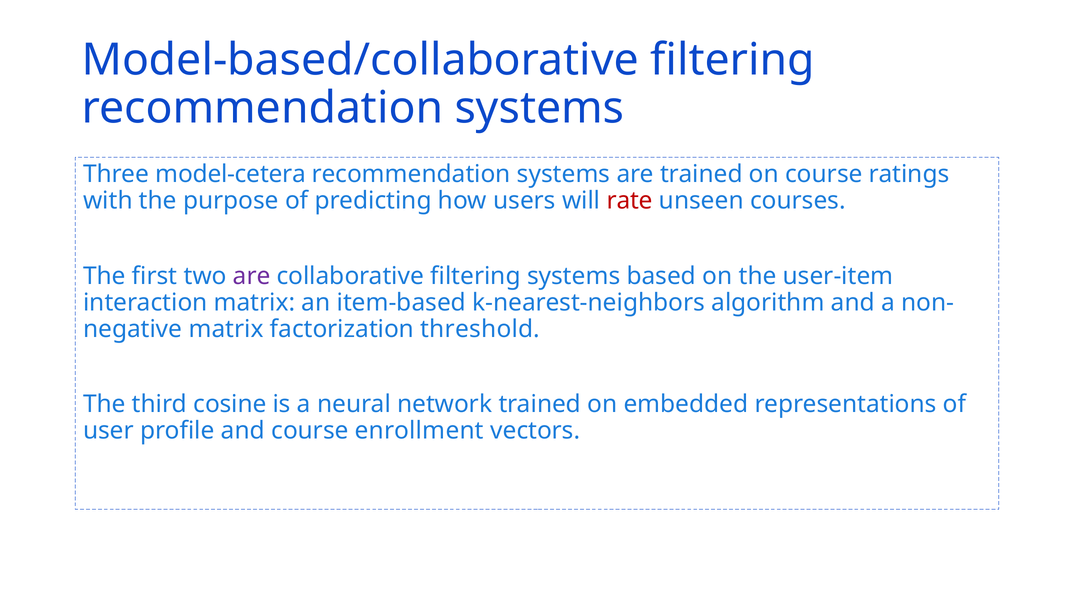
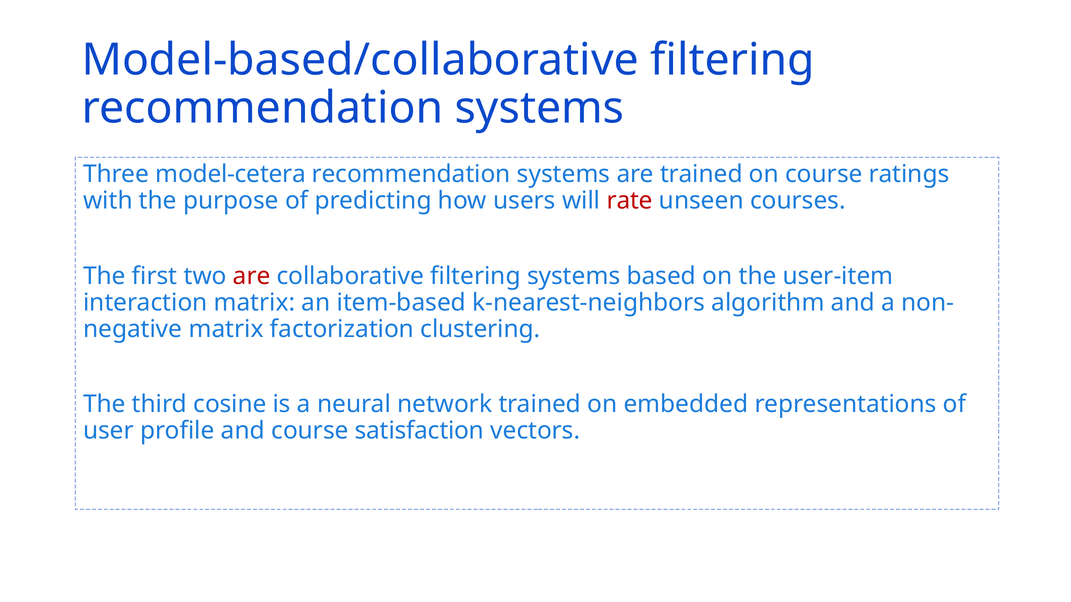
are colour: purple -> red (252, 276)
threshold: threshold -> clustering (480, 329)
enrollment: enrollment -> satisfaction (419, 431)
